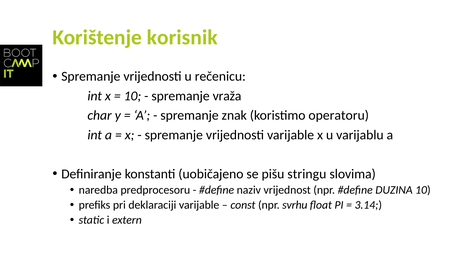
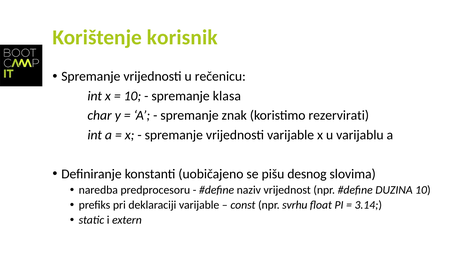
vraža: vraža -> klasa (227, 96)
operatoru: operatoru -> rezervirati (339, 115)
stringu: stringu -> desnog (307, 174)
